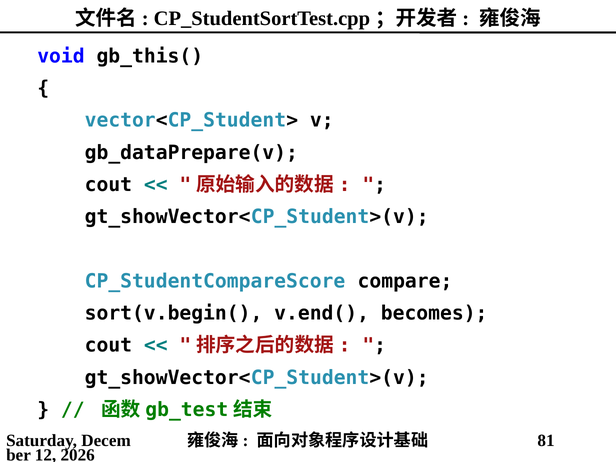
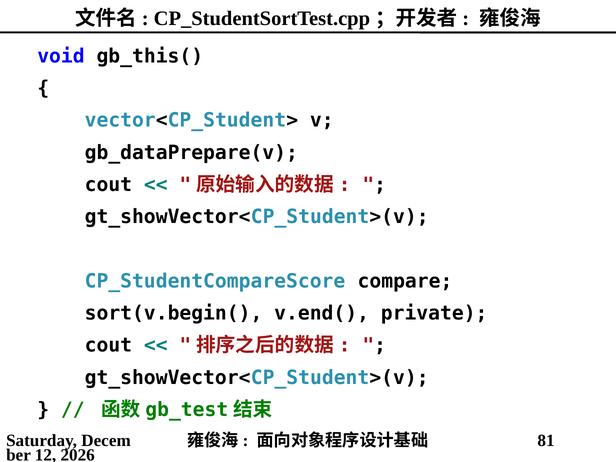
becomes: becomes -> private (434, 313)
